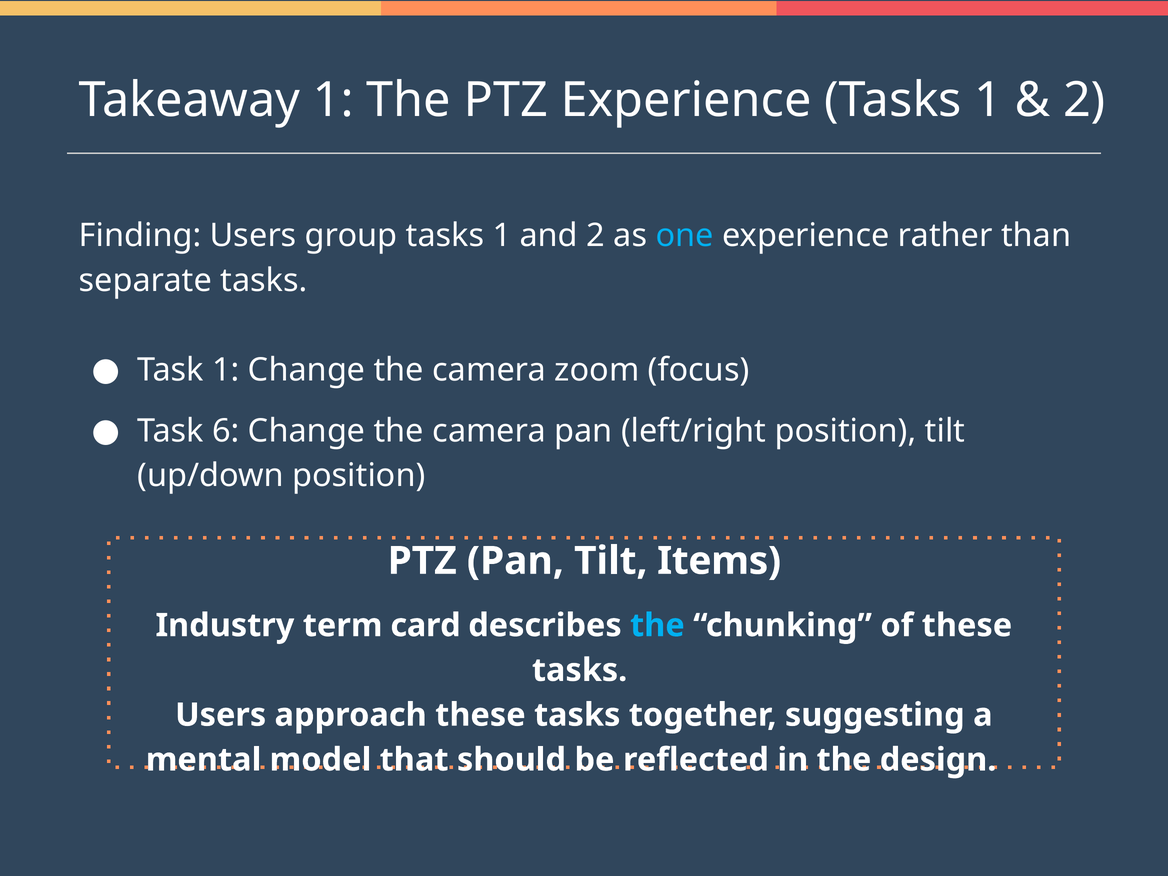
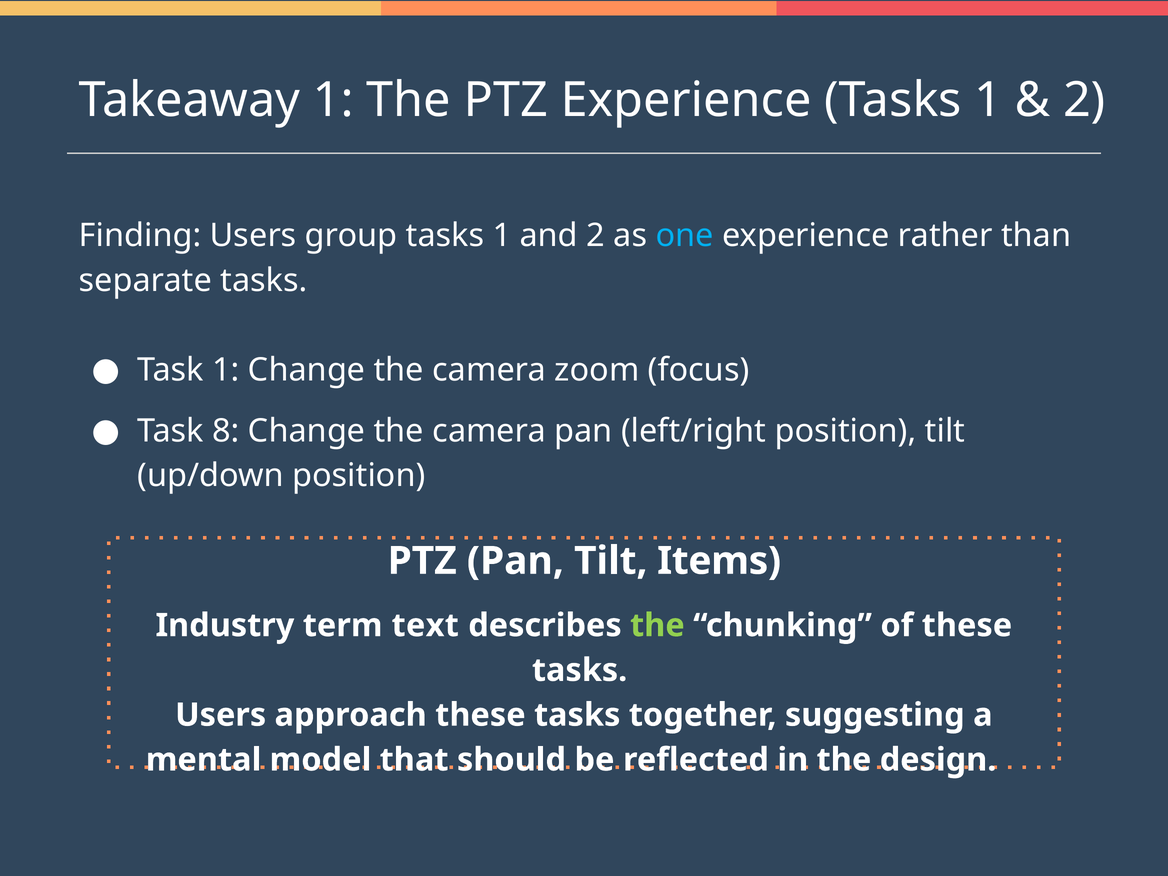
6: 6 -> 8 (226, 431)
card: card -> text (425, 625)
the colour: light blue -> light green (657, 625)
